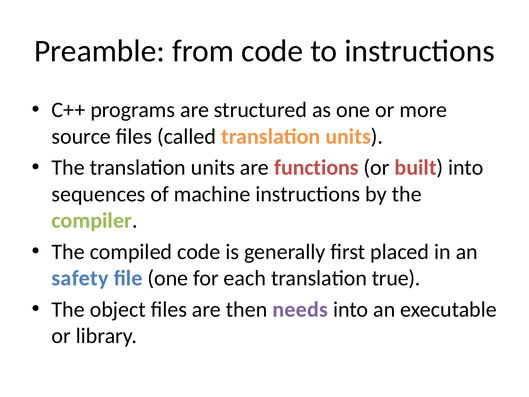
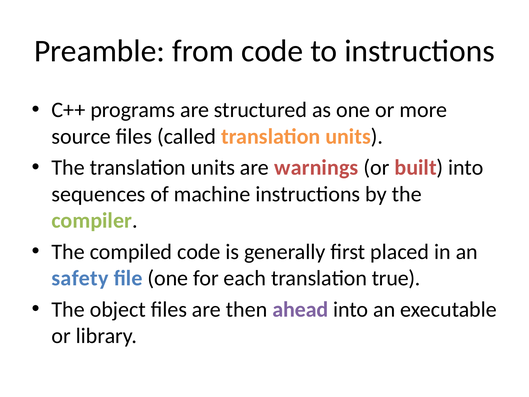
functions: functions -> warnings (316, 168)
needs: needs -> ahead (300, 309)
